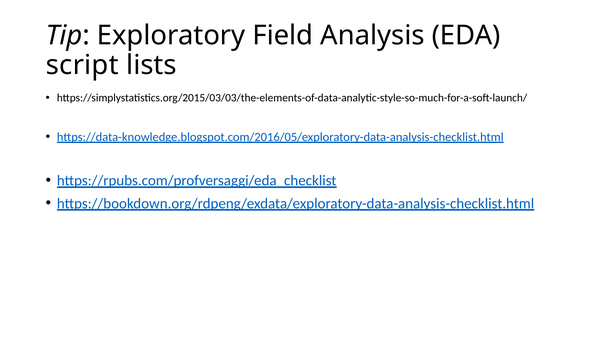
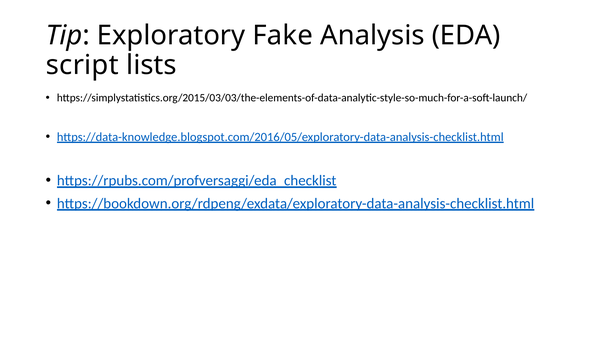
Field: Field -> Fake (283, 35)
